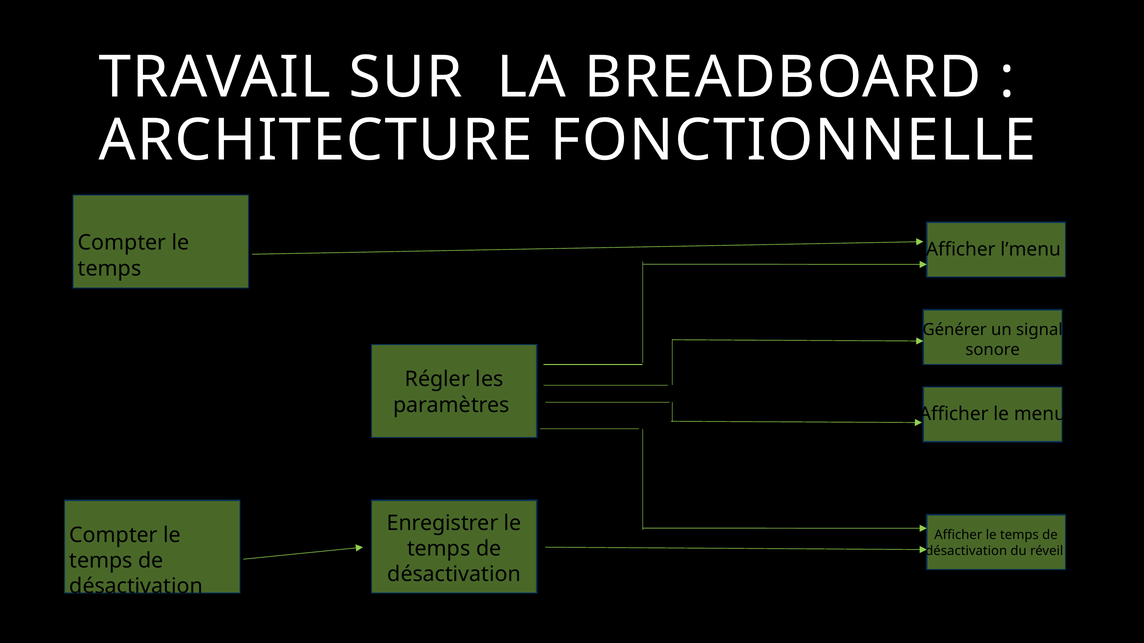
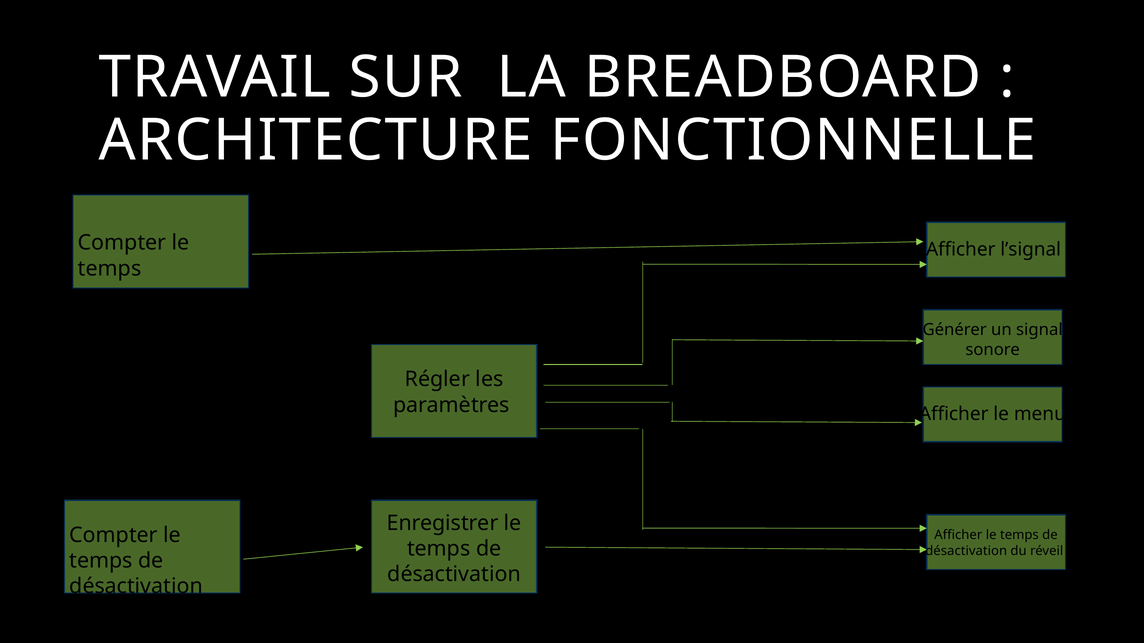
l’menu: l’menu -> l’signal (1031, 250)
